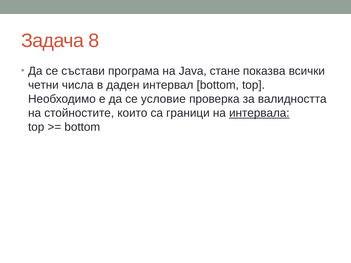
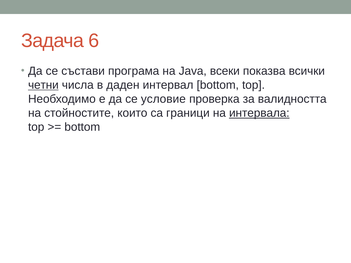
8: 8 -> 6 (94, 41)
стане: стане -> всеки (225, 71)
четни underline: none -> present (43, 85)
